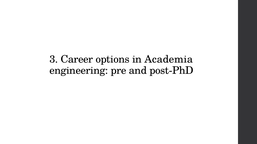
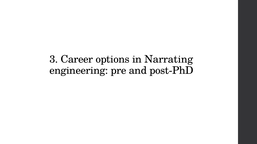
Academia: Academia -> Narrating (169, 59)
